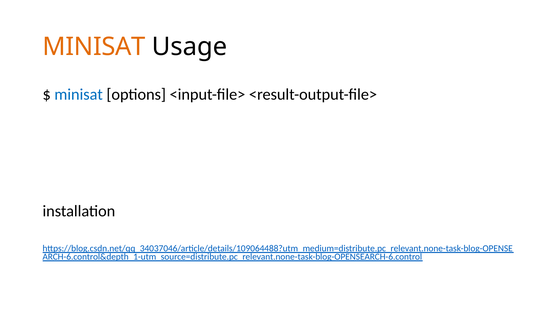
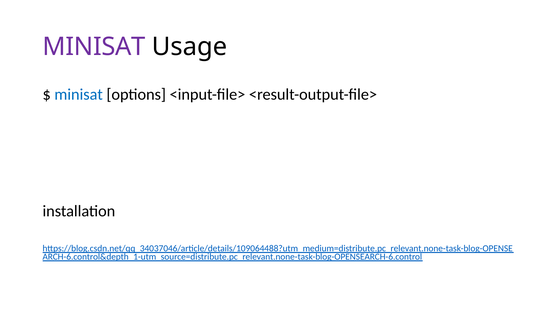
MINISAT colour: orange -> purple (94, 47)
